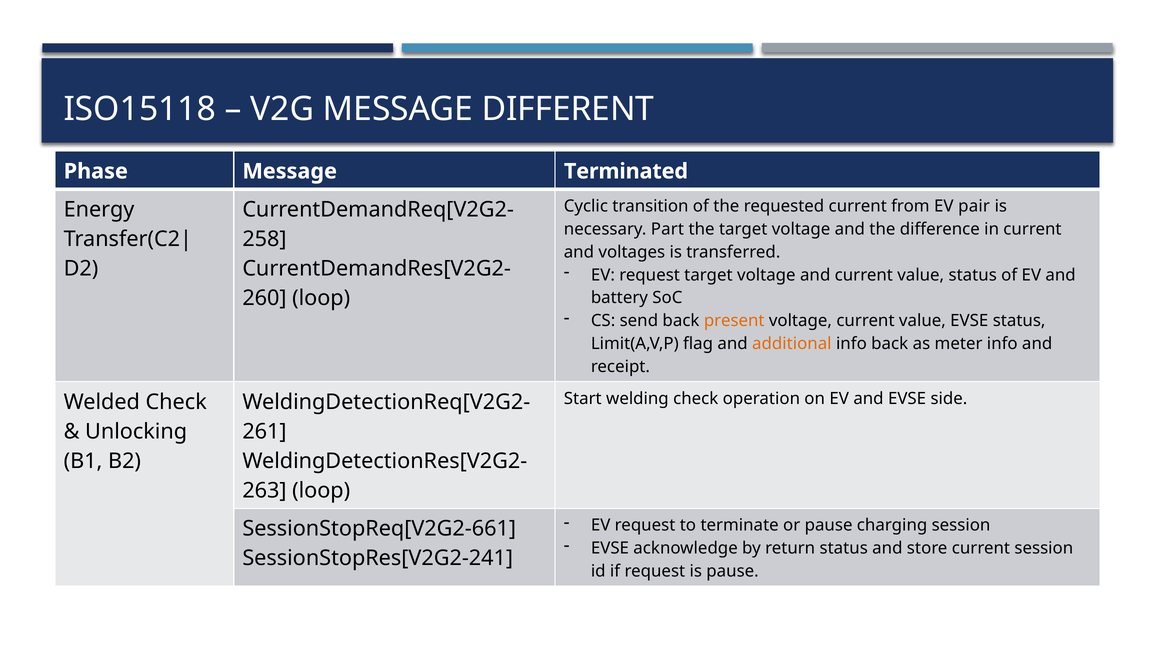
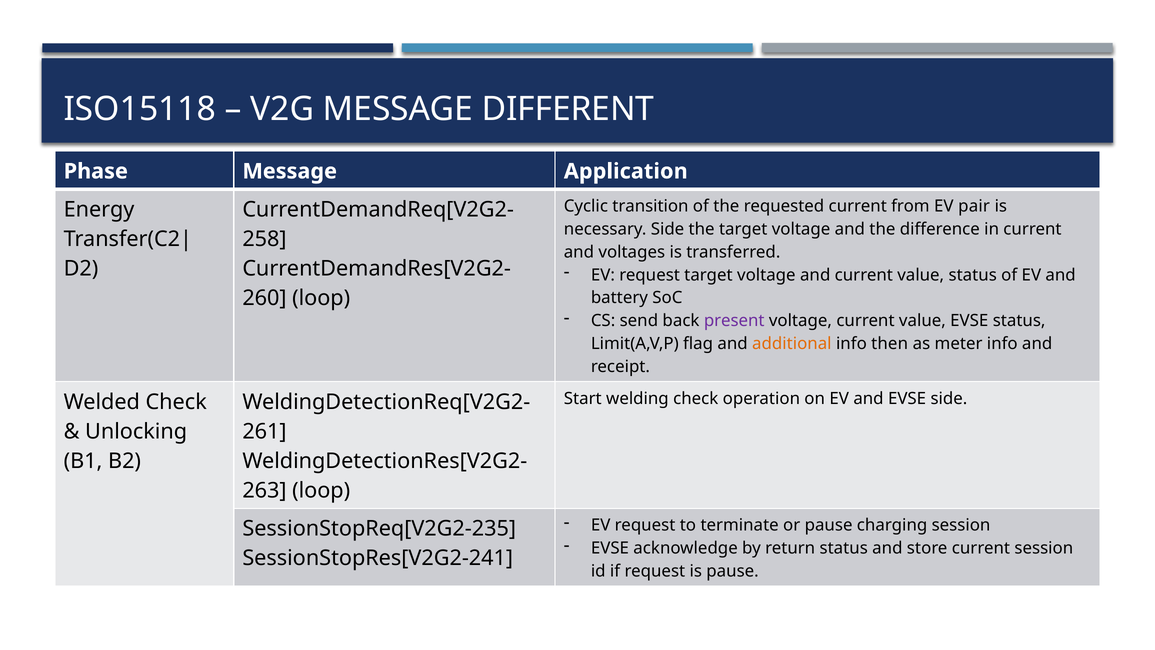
Terminated: Terminated -> Application (626, 171)
necessary Part: Part -> Side (668, 229)
present colour: orange -> purple (734, 321)
info back: back -> then (890, 344)
SessionStopReq[V2G2-661: SessionStopReq[V2G2-661 -> SessionStopReq[V2G2-235 (379, 528)
